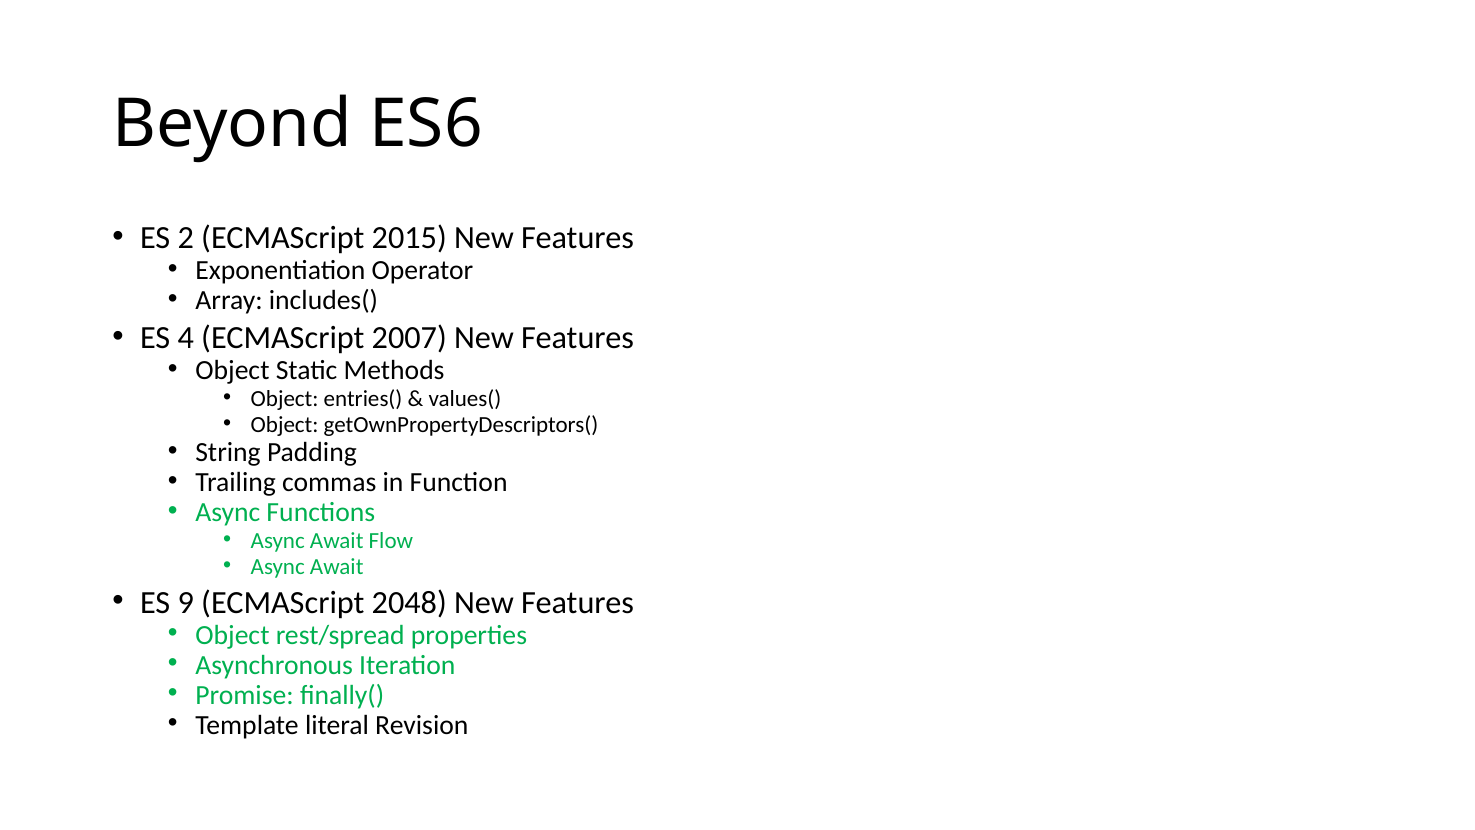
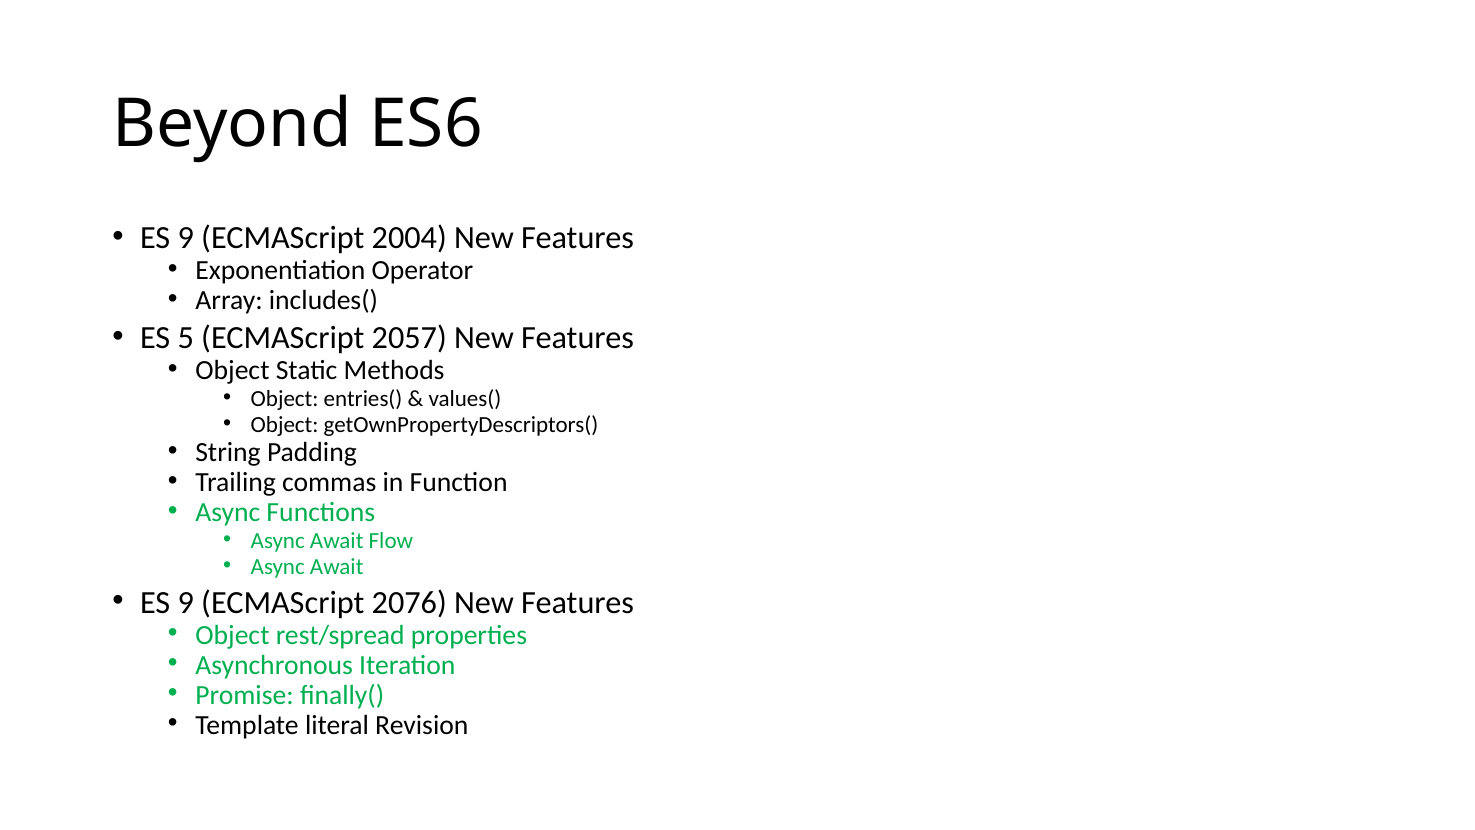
2: 2 -> 9 (186, 238)
2015: 2015 -> 2004 (409, 238)
4: 4 -> 5 (186, 338)
2007: 2007 -> 2057 (409, 338)
2048: 2048 -> 2076 (409, 602)
